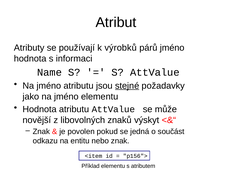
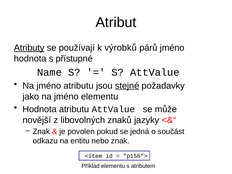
Atributy underline: none -> present (29, 48)
informaci: informaci -> přístupné (74, 59)
výskyt: výskyt -> jazyky (147, 120)
